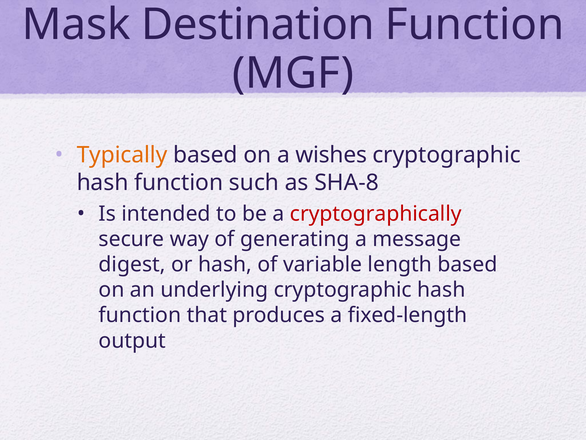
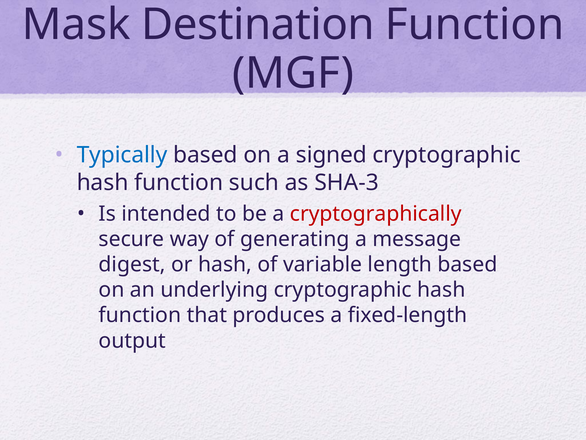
Typically colour: orange -> blue (122, 155)
wishes: wishes -> signed (331, 155)
SHA-8: SHA-8 -> SHA-3 (347, 182)
